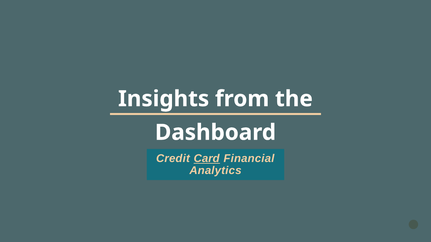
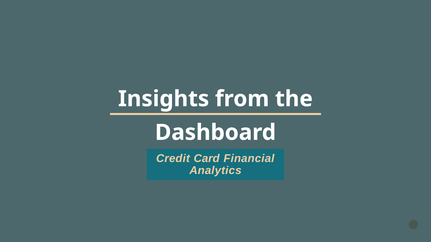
Card underline: present -> none (207, 159)
